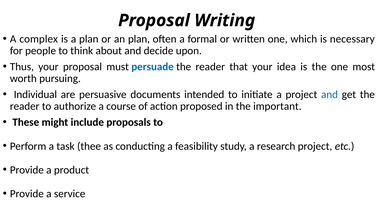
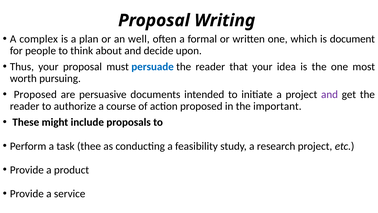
an plan: plan -> well (139, 39)
necessary: necessary -> document (352, 39)
Individual: Individual -> Proposed (35, 94)
and colour: blue -> purple (330, 94)
